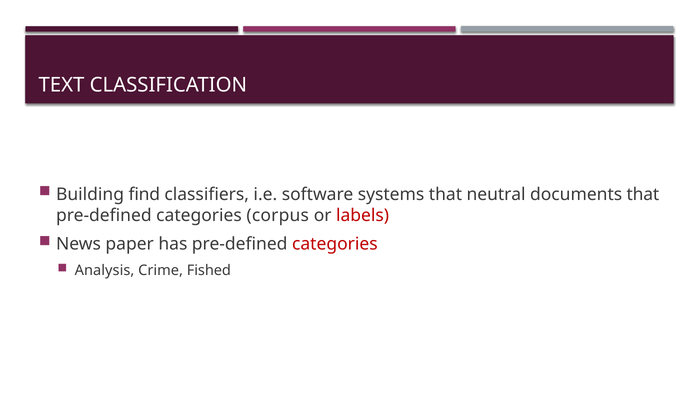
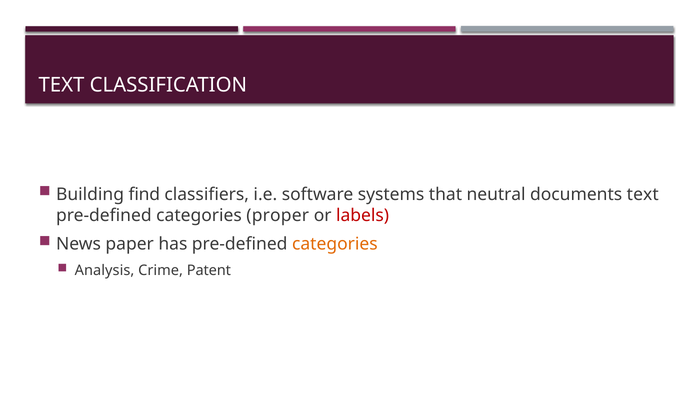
documents that: that -> text (643, 194)
corpus: corpus -> proper (278, 215)
categories colour: red -> orange (335, 244)
Fished: Fished -> Patent (209, 271)
